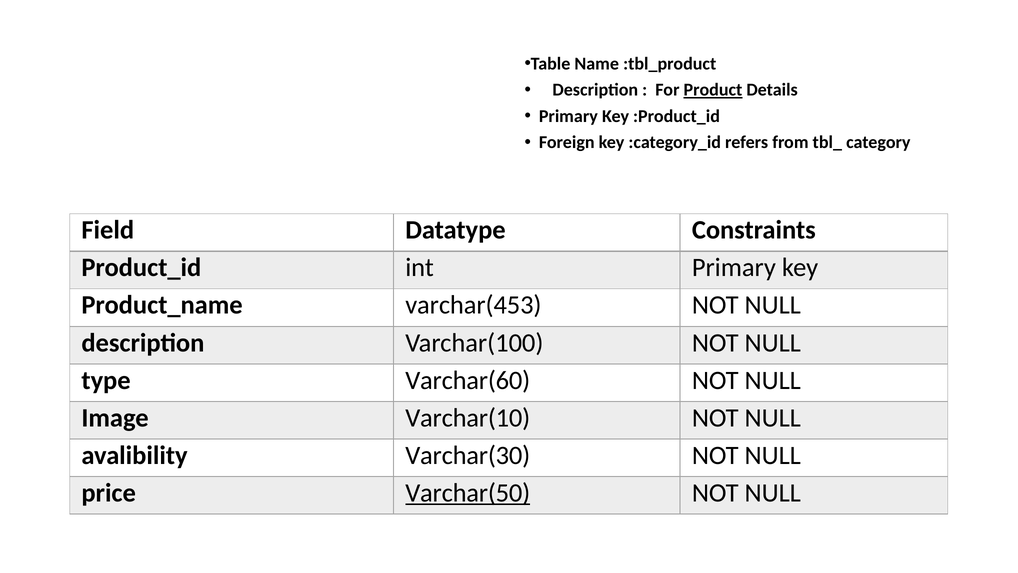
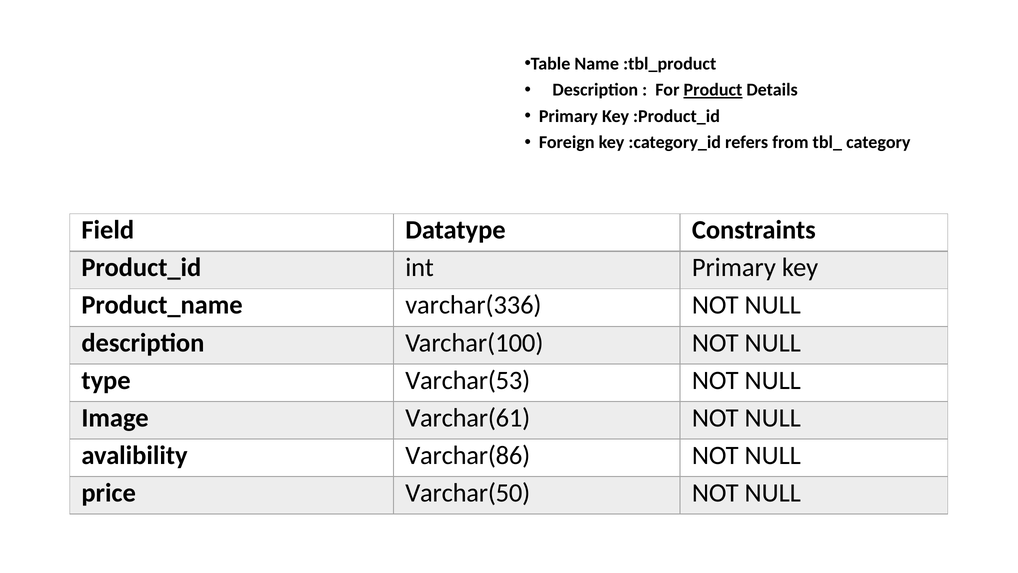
varchar(453: varchar(453 -> varchar(336 (473, 305)
Varchar(60: Varchar(60 -> Varchar(53 (468, 380)
Varchar(10: Varchar(10 -> Varchar(61 (468, 418)
Varchar(30: Varchar(30 -> Varchar(86 (468, 455)
Varchar(50 underline: present -> none (468, 493)
